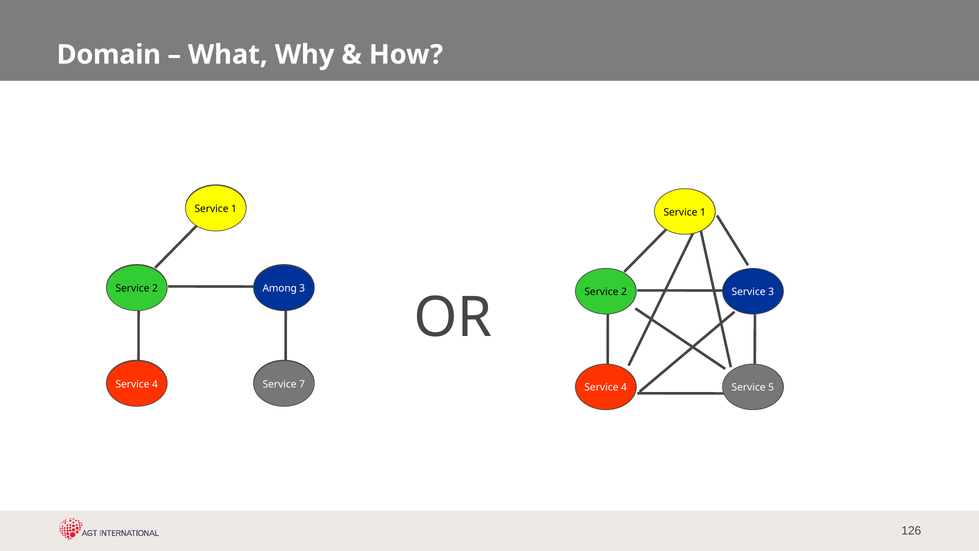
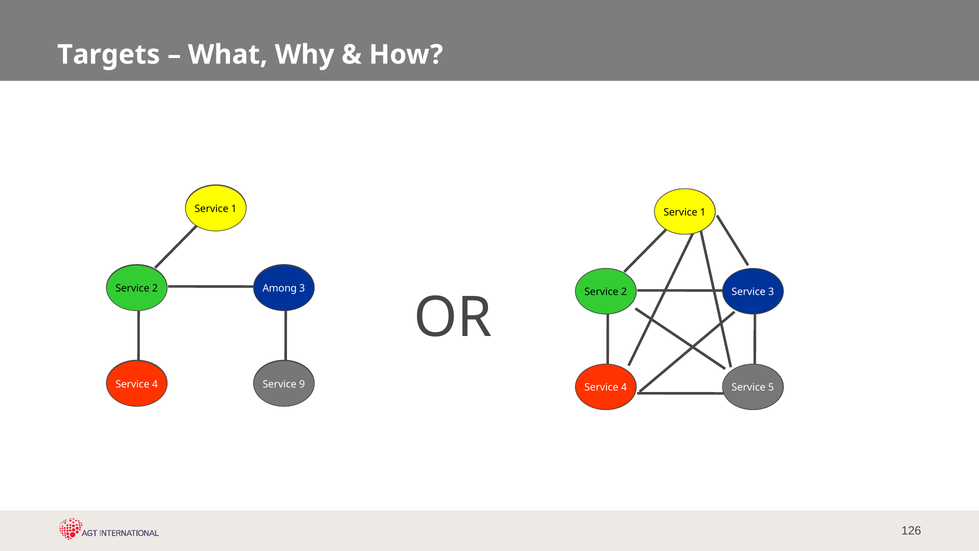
Domain: Domain -> Targets (109, 55)
7: 7 -> 9 (302, 384)
